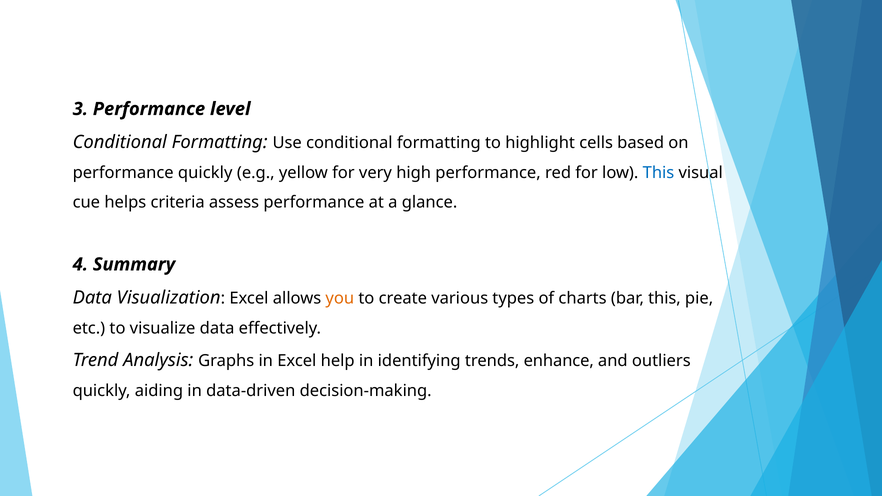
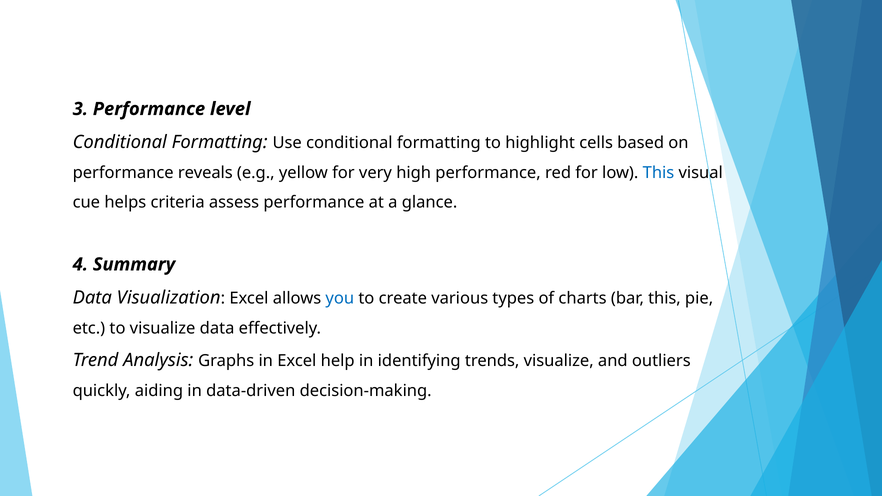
performance quickly: quickly -> reveals (205, 173)
you colour: orange -> blue (340, 298)
trends enhance: enhance -> visualize (559, 361)
